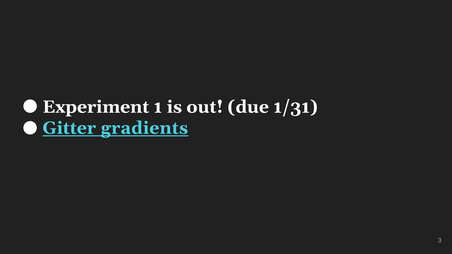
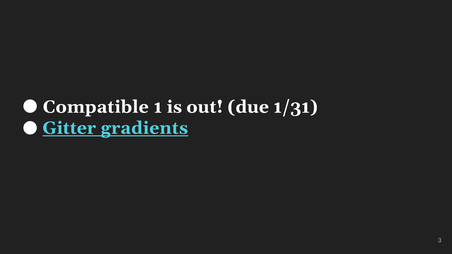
Experiment: Experiment -> Compatible (96, 107)
